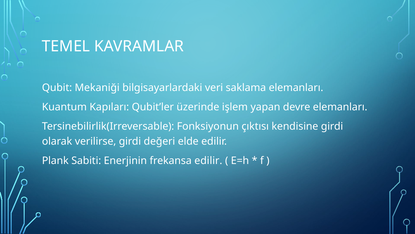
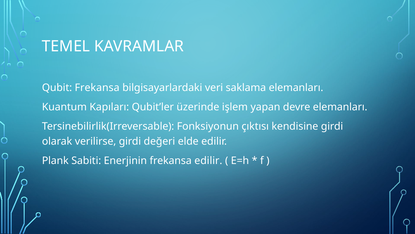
Qubit Mekaniği: Mekaniği -> Frekansa (97, 88)
